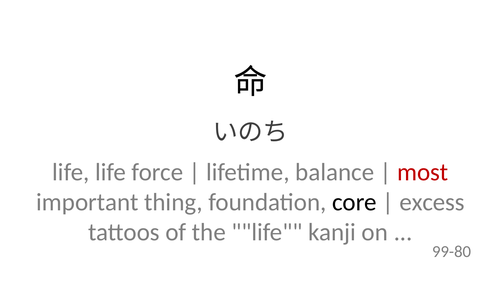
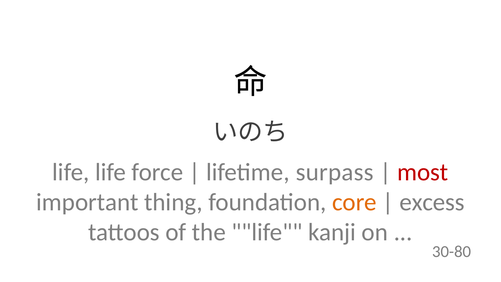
balance: balance -> surpass (335, 172)
core colour: black -> orange (354, 202)
99-80: 99-80 -> 30-80 (452, 252)
